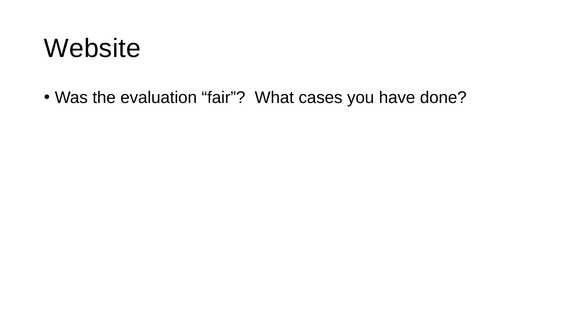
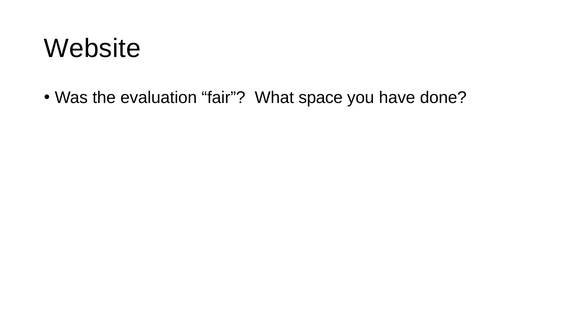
cases: cases -> space (321, 98)
